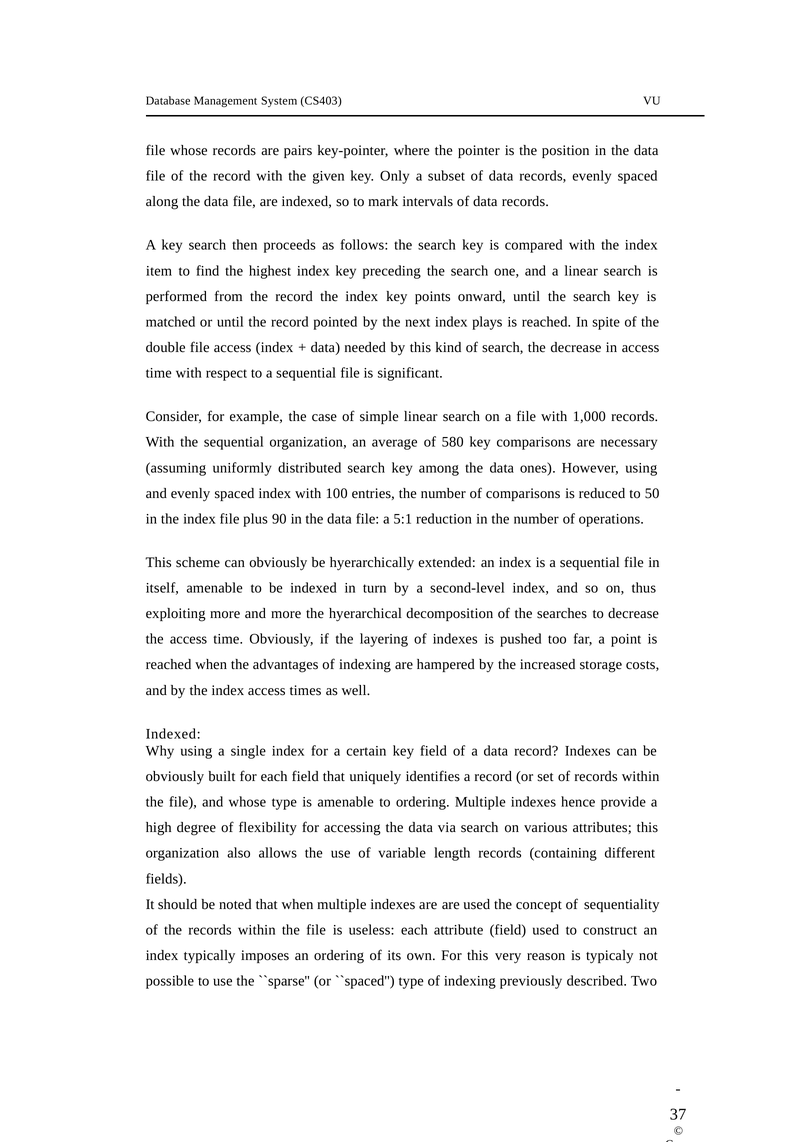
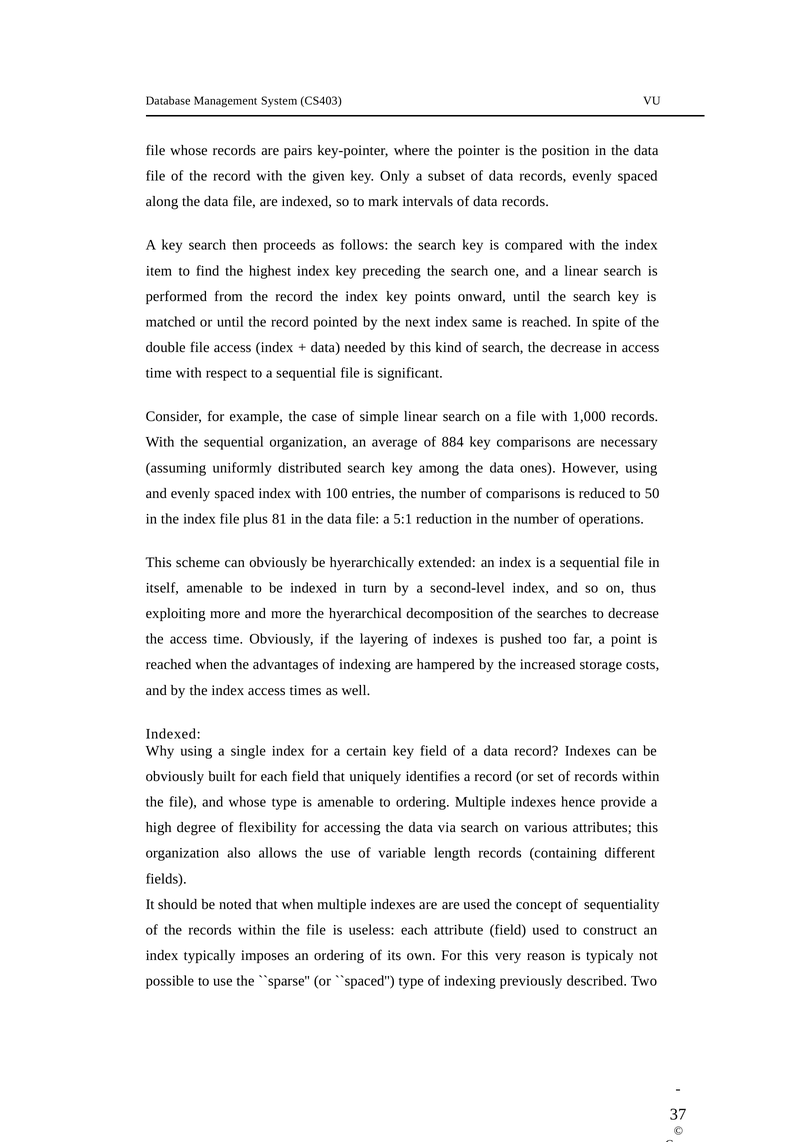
plays: plays -> same (487, 322)
580: 580 -> 884 (453, 442)
90: 90 -> 81 (279, 519)
